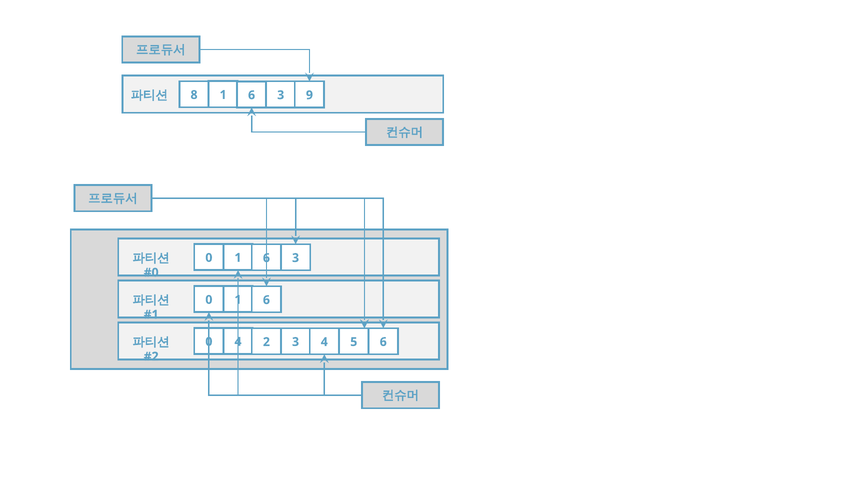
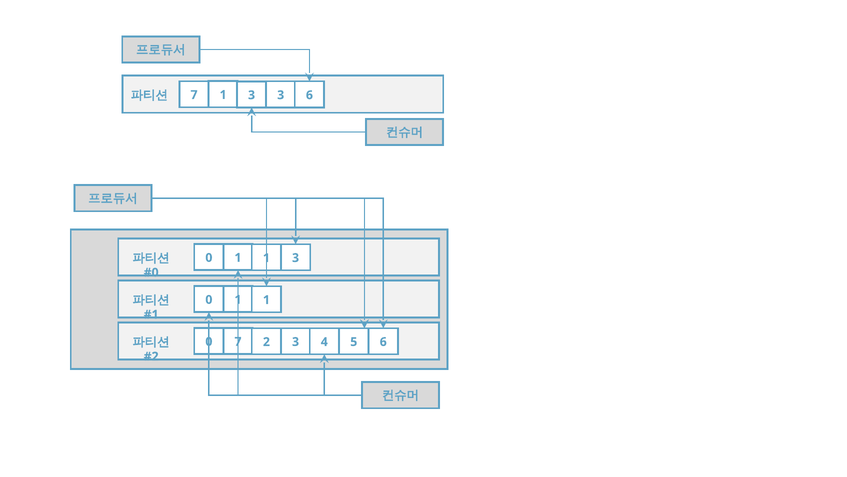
8: 8 -> 7 (194, 95)
6: 6 -> 3 (252, 95)
3 9: 9 -> 6 (309, 95)
6: 6 -> 1 (266, 258)
6: 6 -> 1 (266, 300)
0 4: 4 -> 7 (238, 341)
